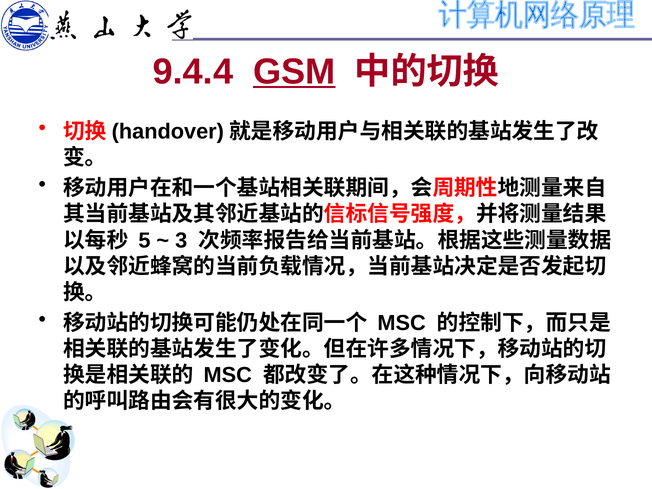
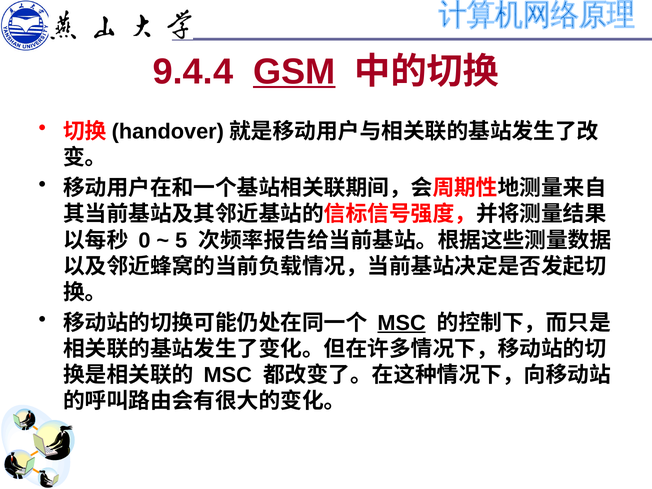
5: 5 -> 0 (144, 240)
3: 3 -> 5 (181, 240)
MSC underline: none -> present (402, 323)
